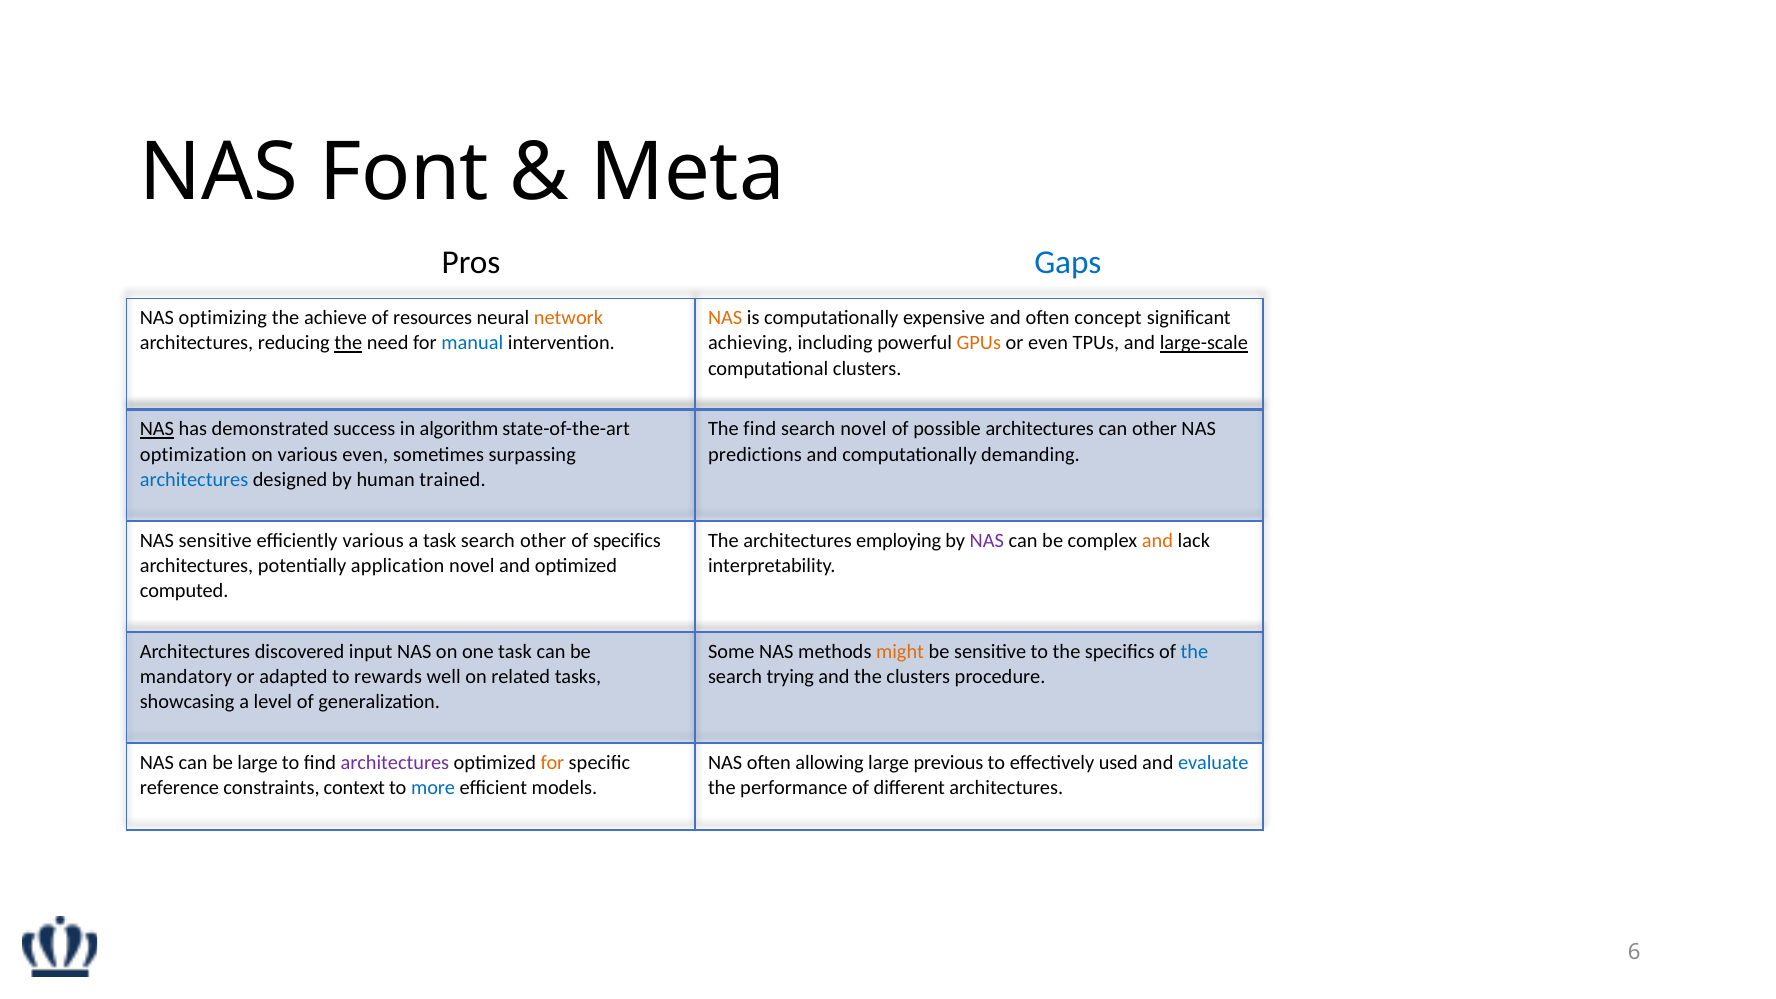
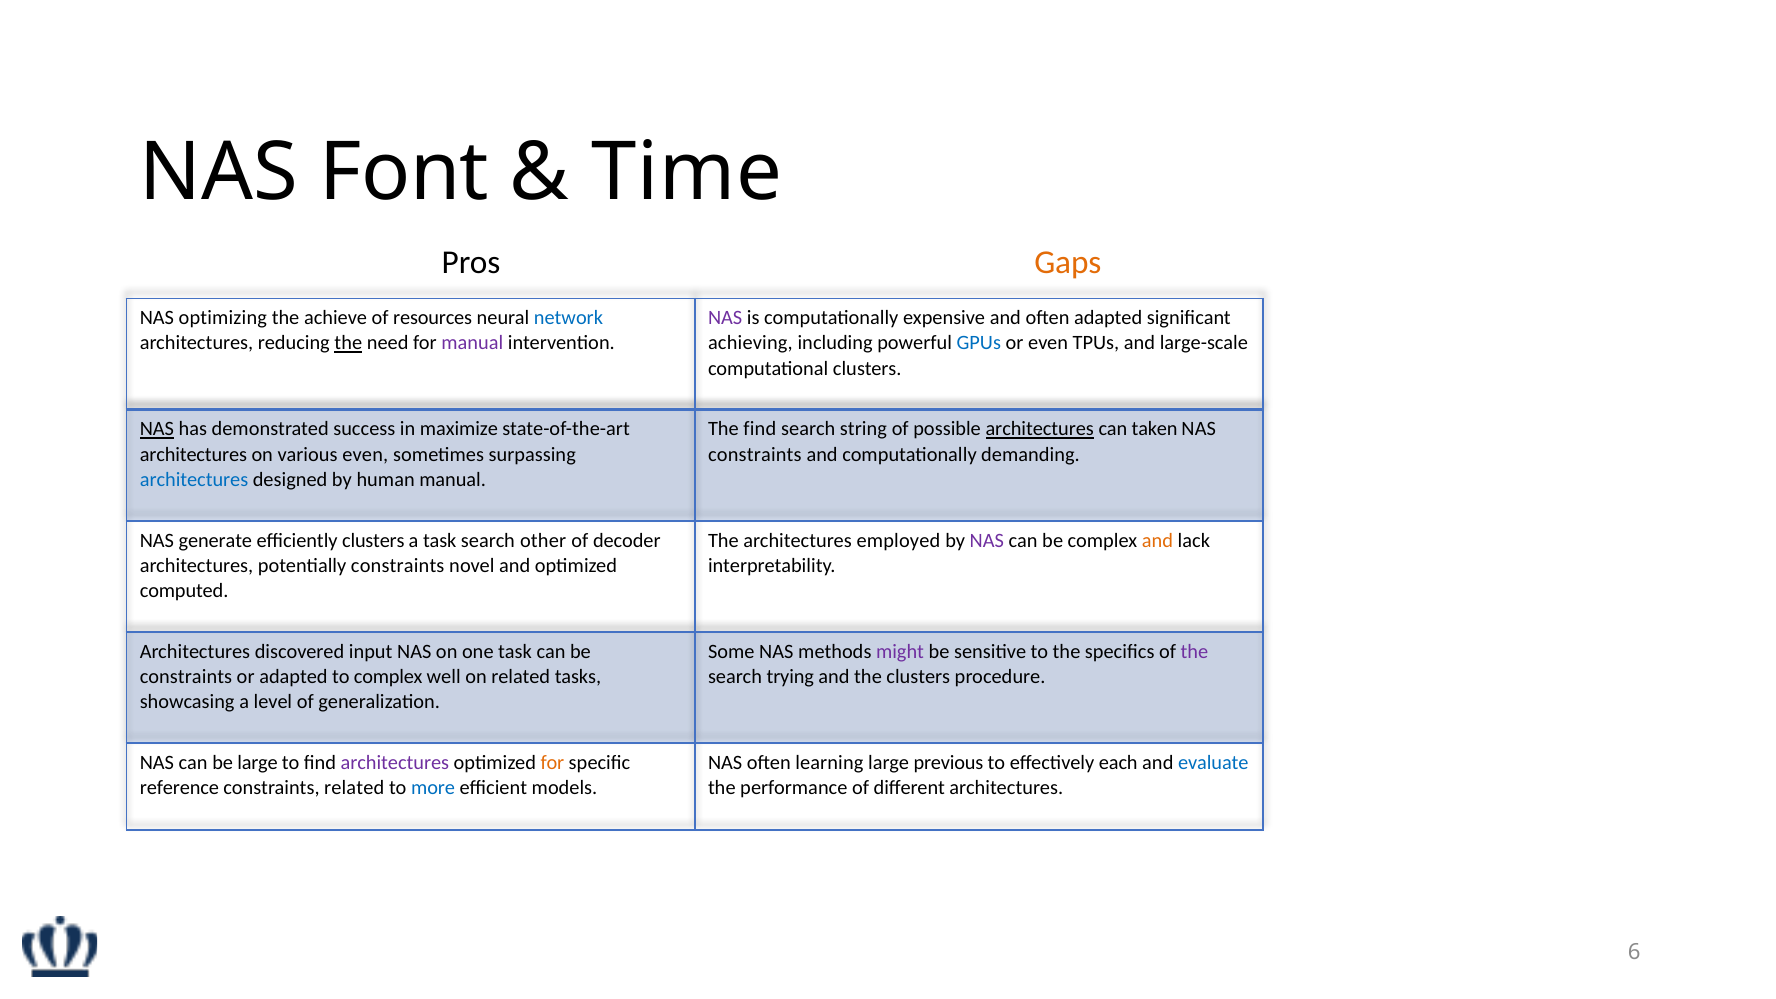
Meta: Meta -> Time (687, 172)
Gaps colour: blue -> orange (1068, 263)
network colour: orange -> blue (568, 318)
NAS colour: orange -> purple (725, 318)
often concept: concept -> adapted (1108, 318)
manual colour: blue -> purple (472, 343)
GPUs colour: orange -> blue (979, 343)
large-scale underline: present -> none (1204, 343)
algorithm: algorithm -> maximize (459, 429)
search novel: novel -> string (863, 429)
architectures underline: none -> present (1040, 429)
can other: other -> taken (1155, 429)
optimization: optimization -> architectures (193, 454)
predictions: predictions -> constraints (755, 454)
human trained: trained -> manual (453, 479)
NAS sensitive: sensitive -> generate (215, 540)
efficiently various: various -> clusters (373, 540)
of specifics: specifics -> decoder (627, 540)
employing: employing -> employed (898, 540)
potentially application: application -> constraints (398, 565)
might colour: orange -> purple (900, 651)
the colour: blue -> purple (1194, 651)
mandatory: mandatory -> constraints (186, 677)
to rewards: rewards -> complex (388, 677)
allowing: allowing -> learning (829, 763)
used: used -> each (1118, 763)
constraints context: context -> related (354, 788)
